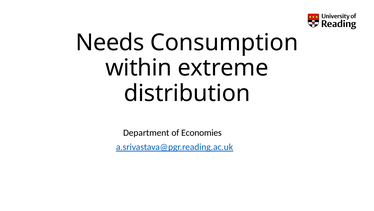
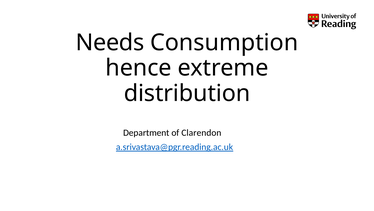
within: within -> hence (139, 68)
Economies: Economies -> Clarendon (201, 132)
